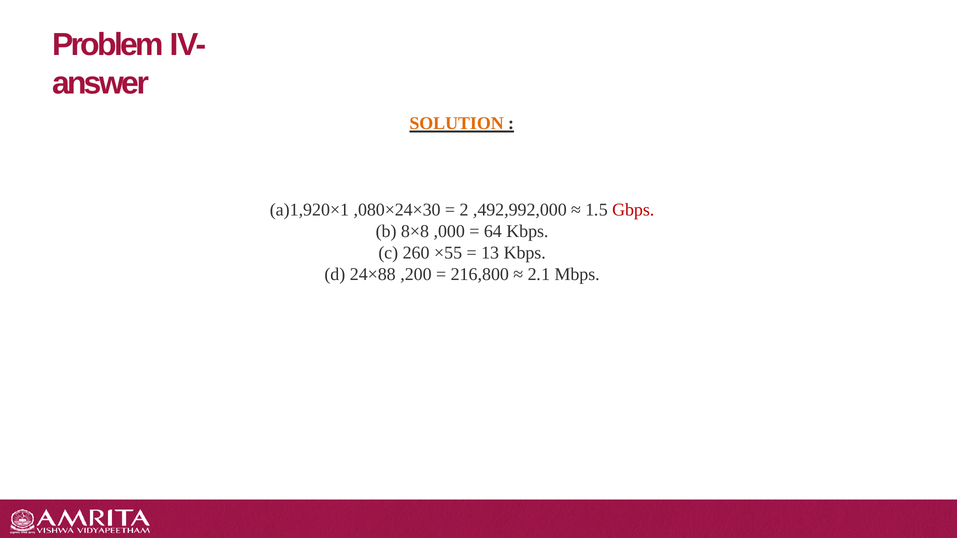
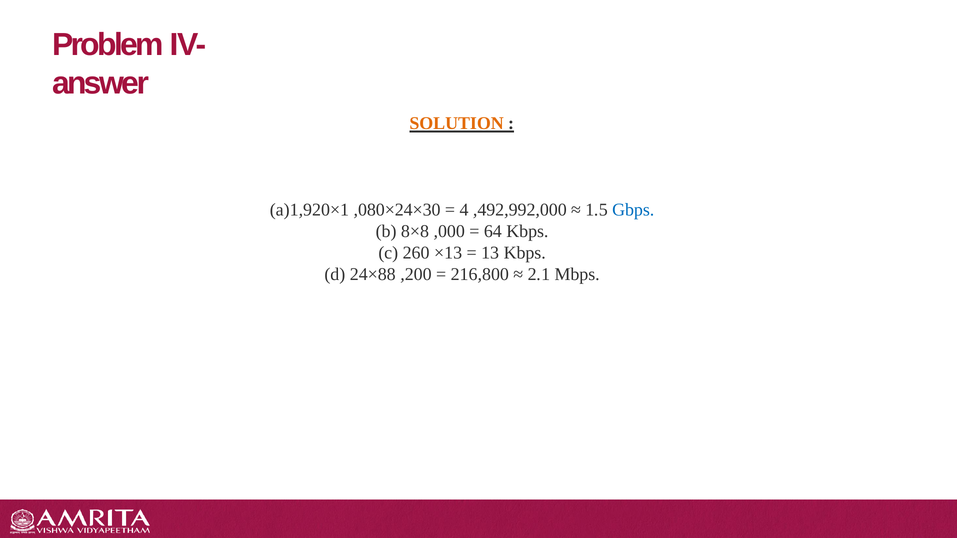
2: 2 -> 4 (464, 210)
Gbps colour: red -> blue (633, 210)
×55: ×55 -> ×13 (448, 253)
